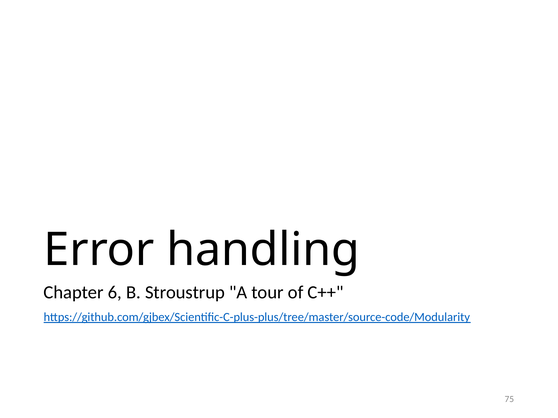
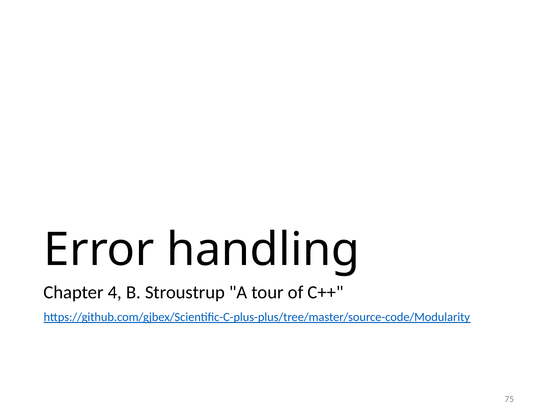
6: 6 -> 4 (115, 293)
